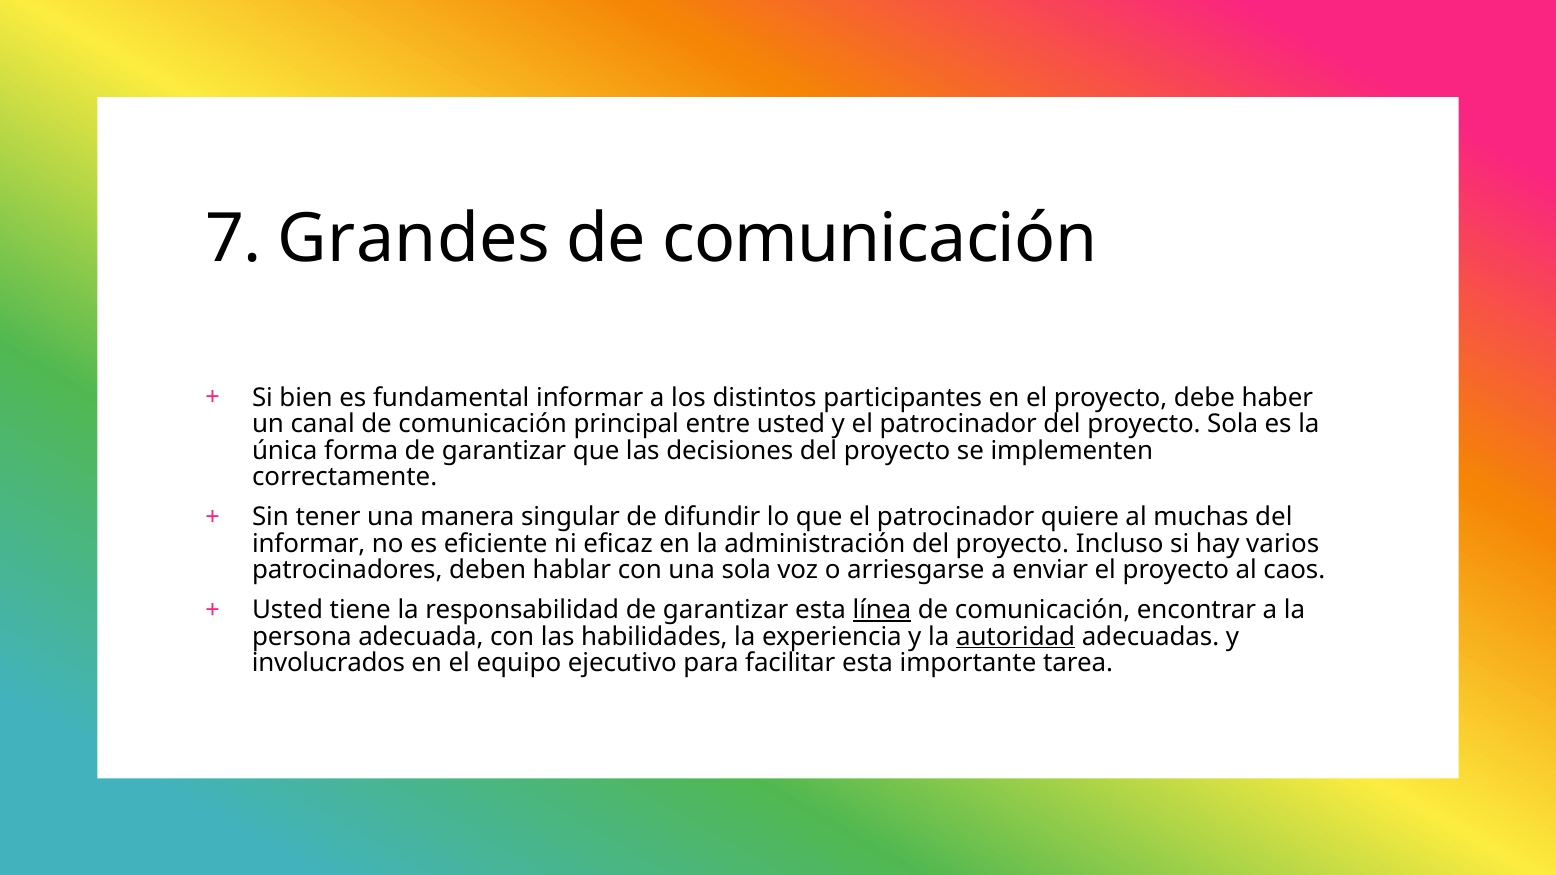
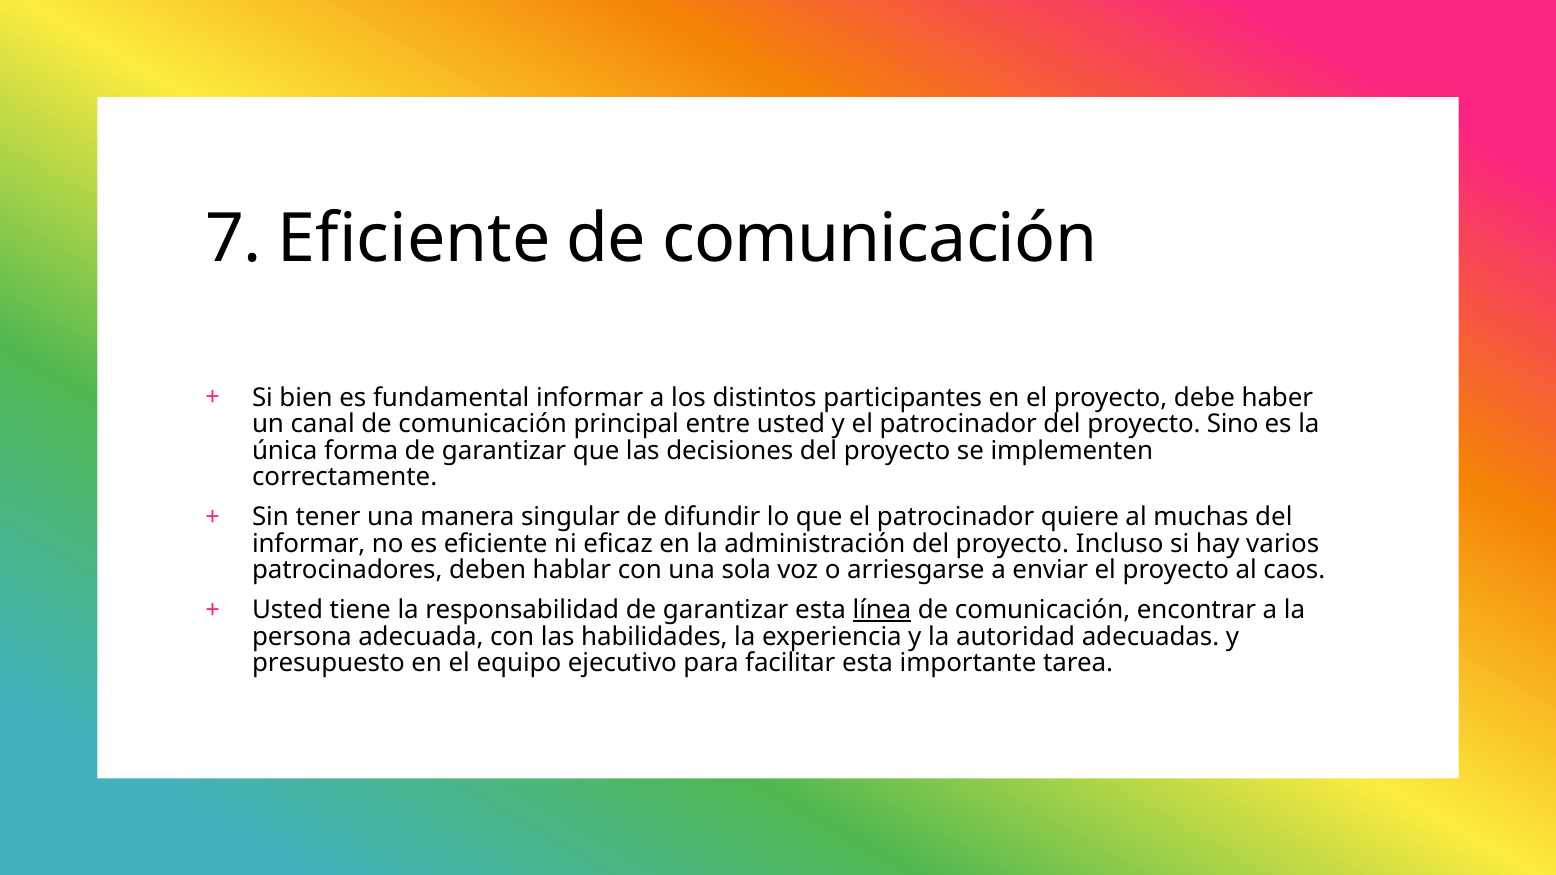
7 Grandes: Grandes -> Eficiente (414, 239)
proyecto Sola: Sola -> Sino (1233, 424)
autoridad underline: present -> none (1016, 637)
involucrados: involucrados -> presupuesto (328, 663)
